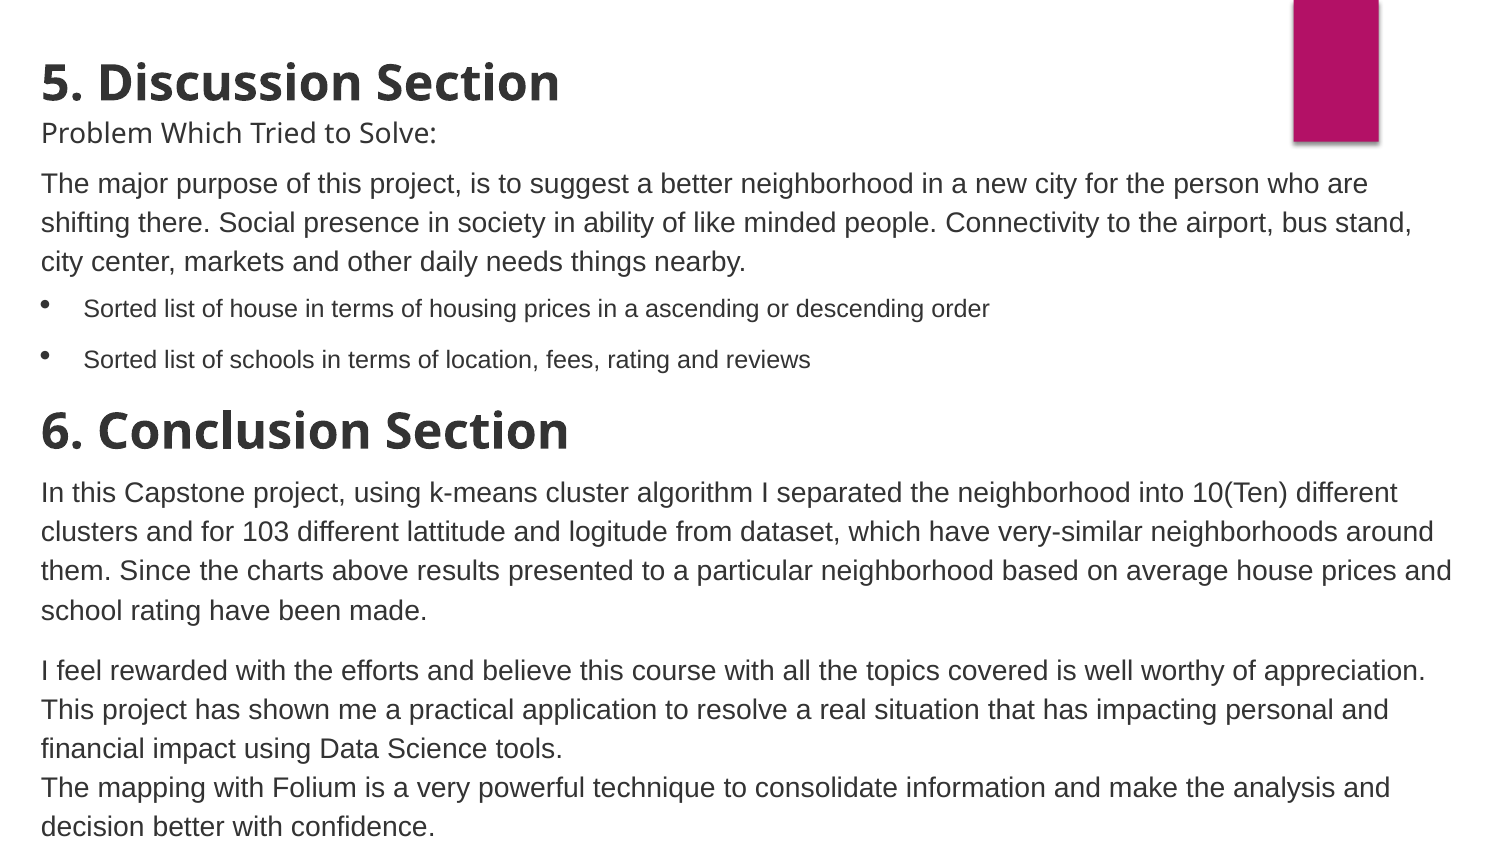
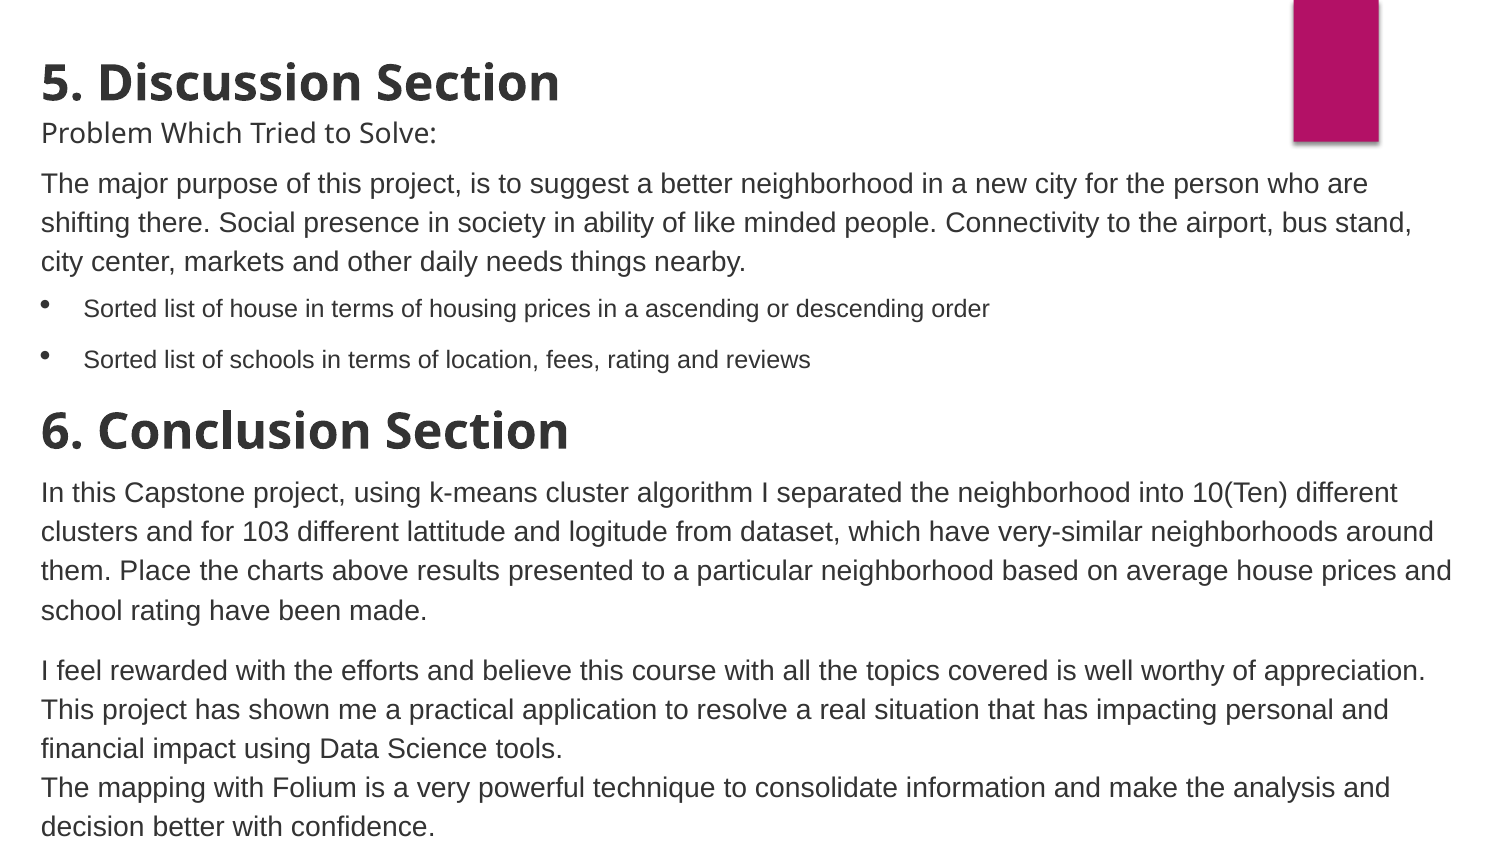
Since: Since -> Place (155, 572)
